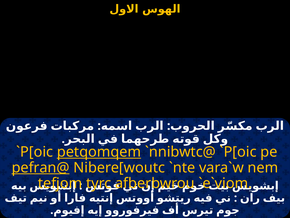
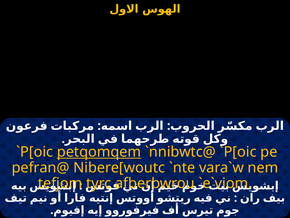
pefran@ underline: present -> none (41, 167)
